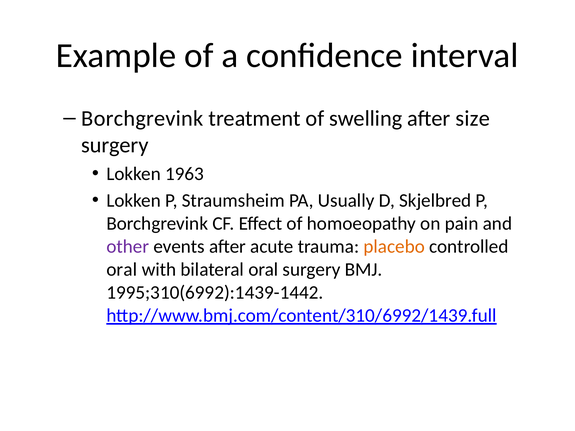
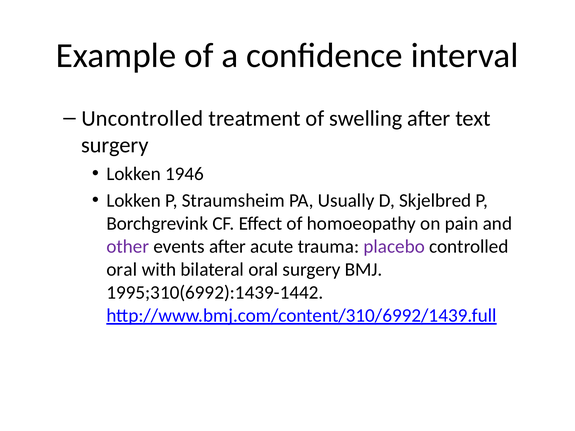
Borchgrevink: Borchgrevink -> Uncontrolled (142, 118)
size: size -> text (473, 118)
1963: 1963 -> 1946 (185, 174)
placebo colour: orange -> purple (394, 247)
